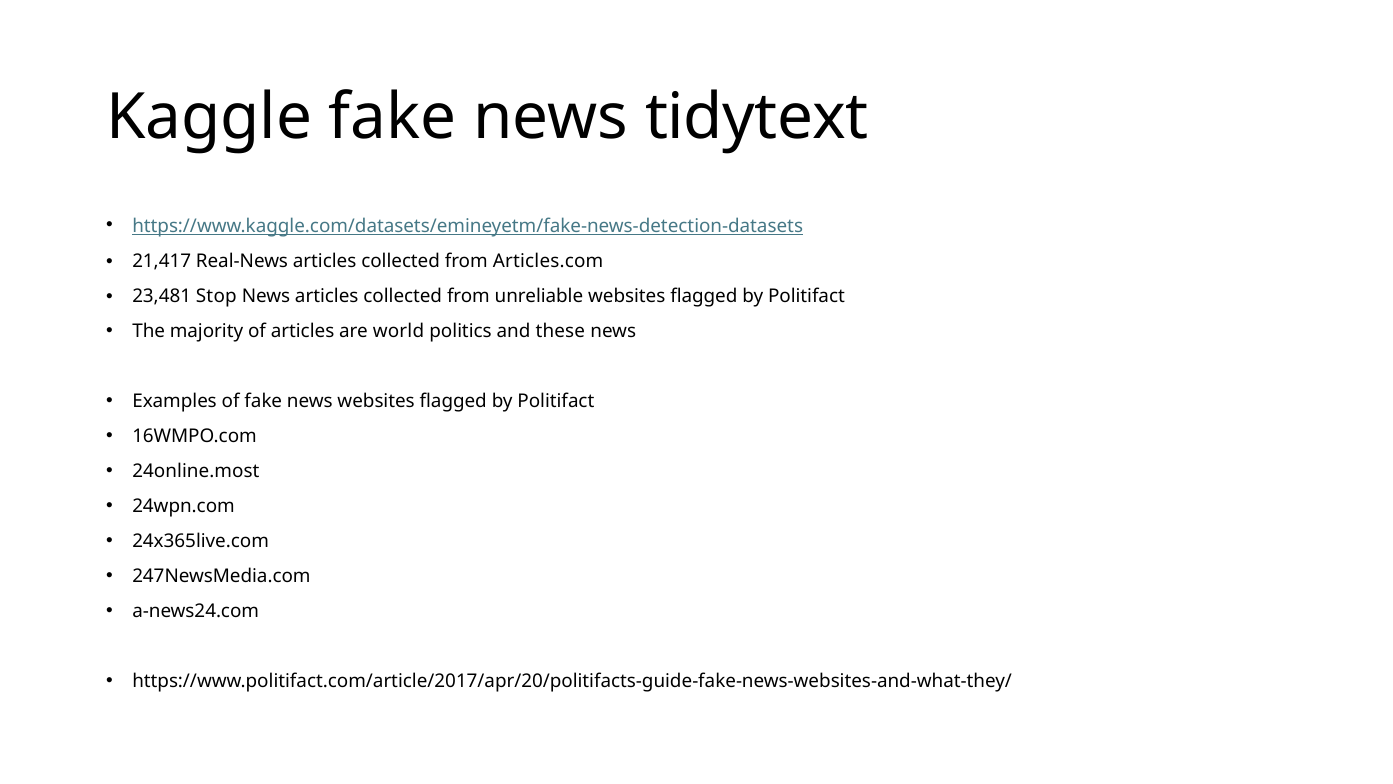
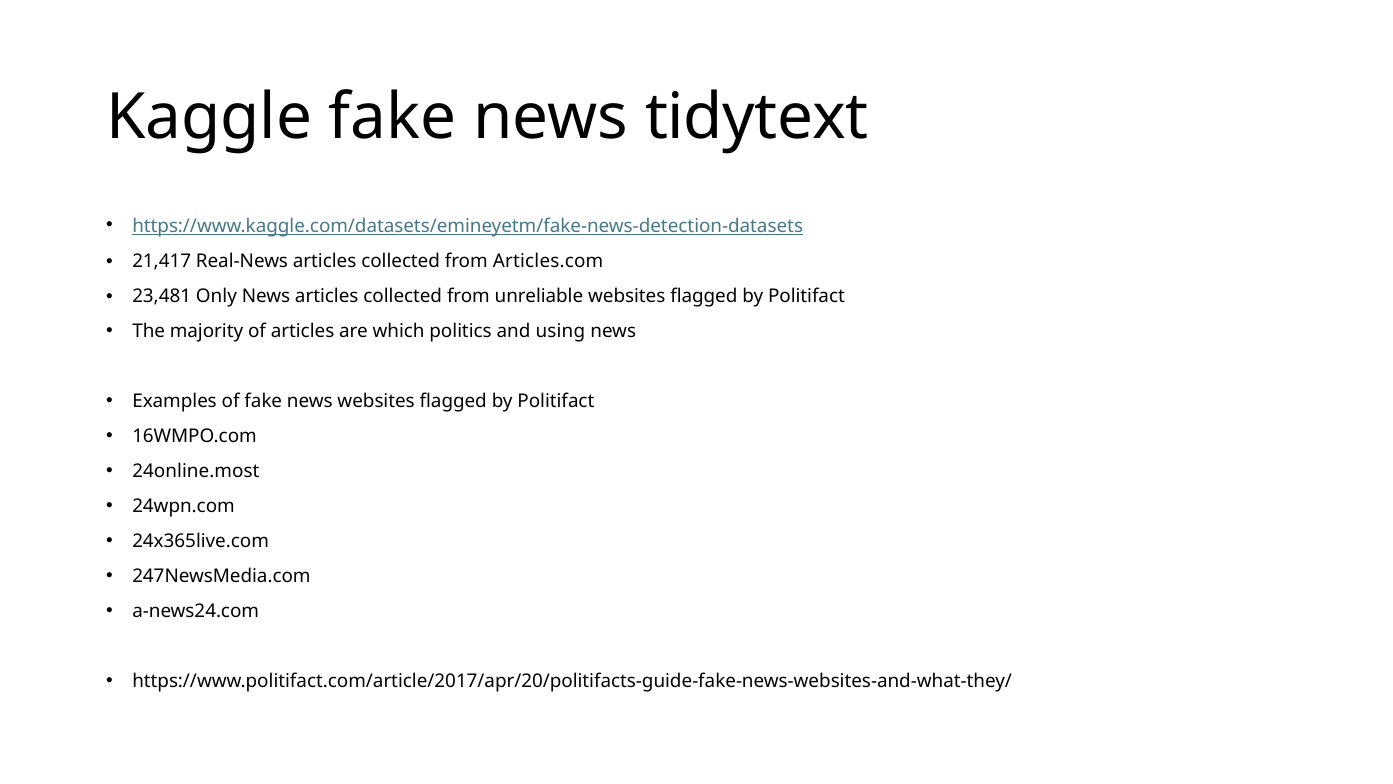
Stop: Stop -> Only (216, 296)
world: world -> which (399, 331)
these: these -> using (560, 331)
